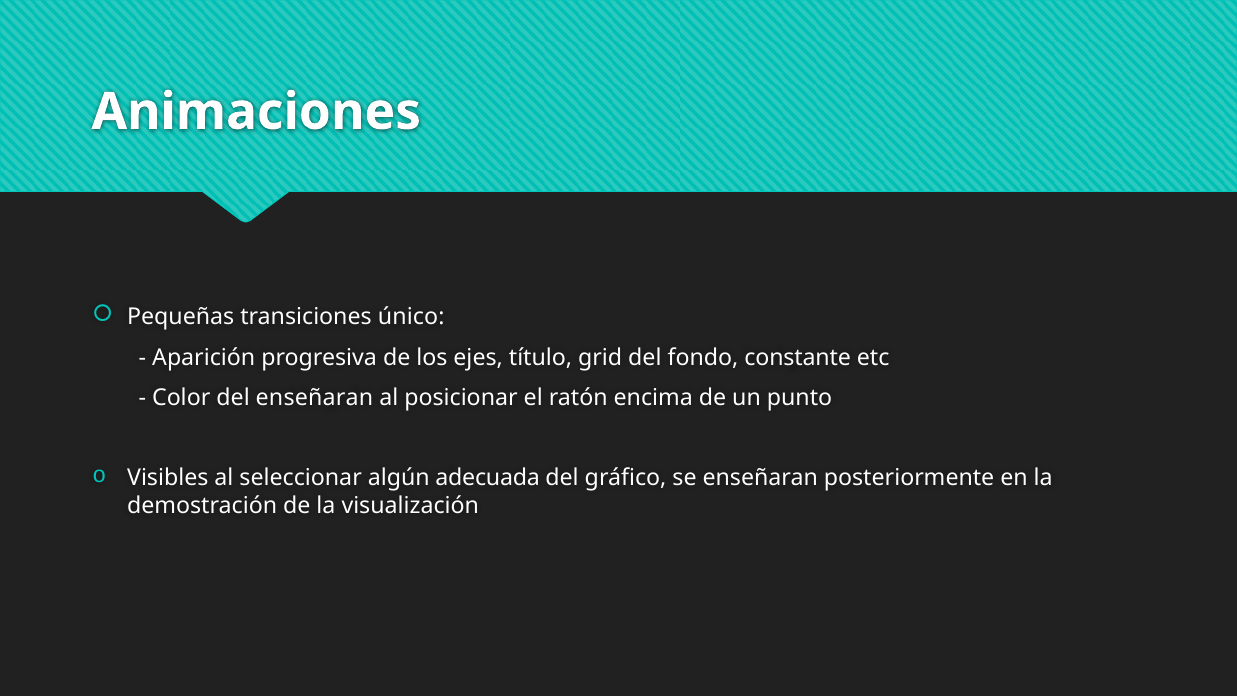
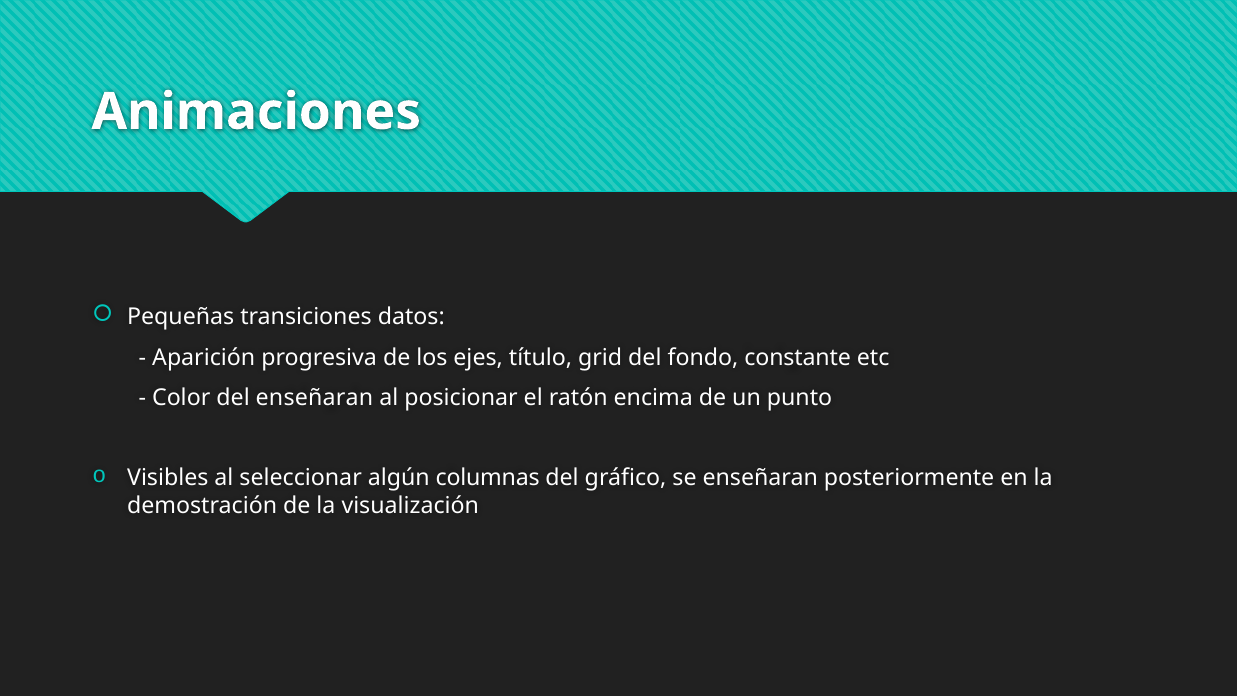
único: único -> datos (411, 317)
adecuada: adecuada -> columnas (488, 478)
